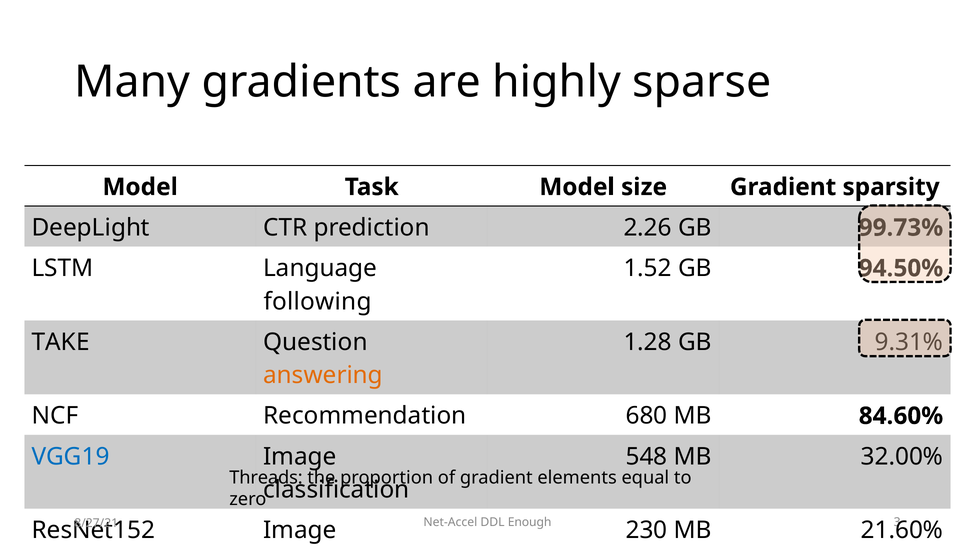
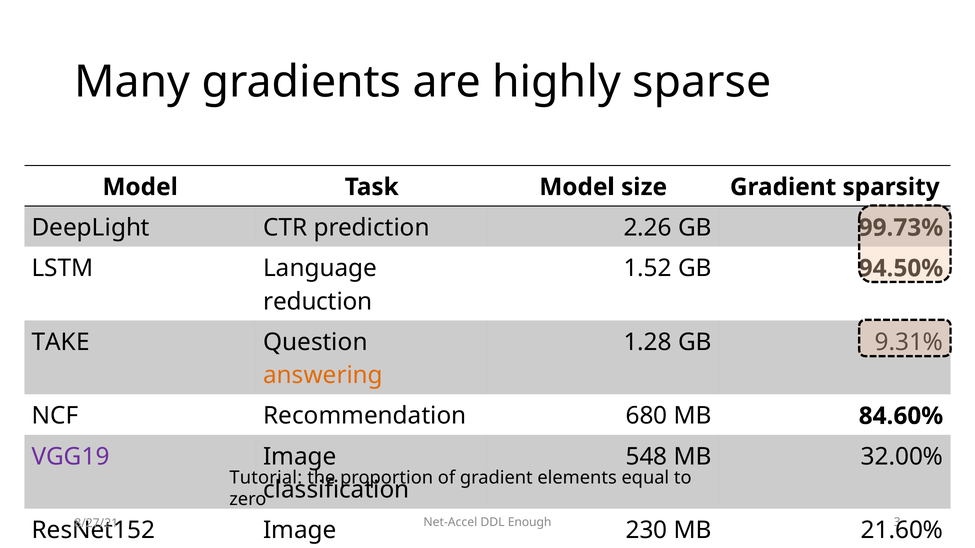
following: following -> reduction (318, 302)
VGG19 colour: blue -> purple (71, 457)
Threads: Threads -> Tutorial (266, 478)
